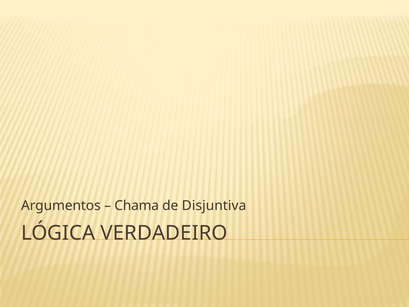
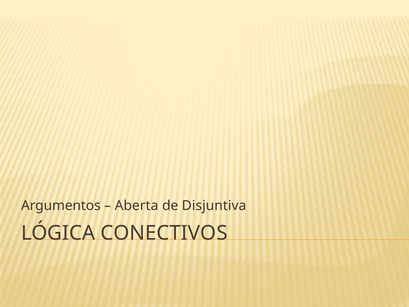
Chama: Chama -> Aberta (137, 205)
VERDADEIRO: VERDADEIRO -> CONECTIVOS (164, 233)
